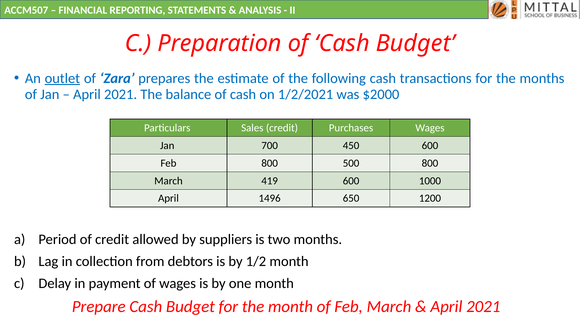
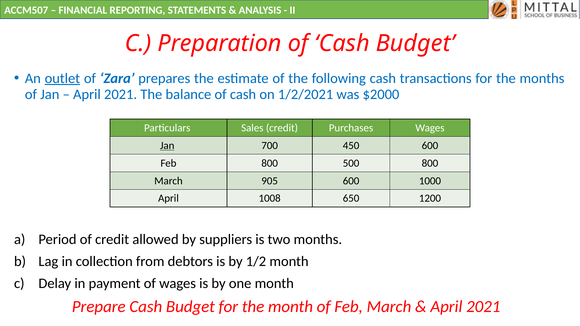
Jan underline: none -> present (167, 146)
419: 419 -> 905 (270, 181)
1496: 1496 -> 1008 (270, 199)
